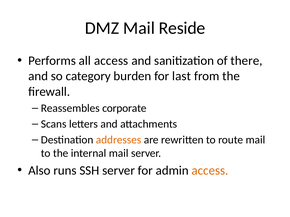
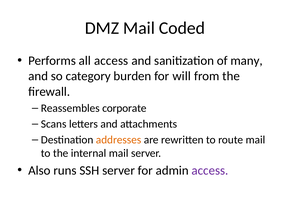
Reside: Reside -> Coded (182, 28)
there: there -> many (247, 61)
last: last -> will (182, 76)
access colour: orange -> purple (210, 171)
